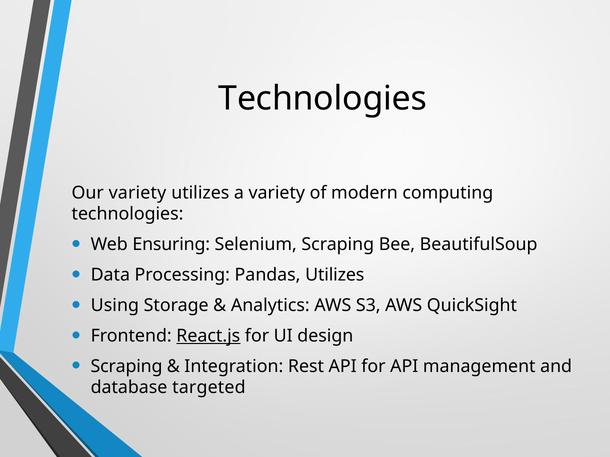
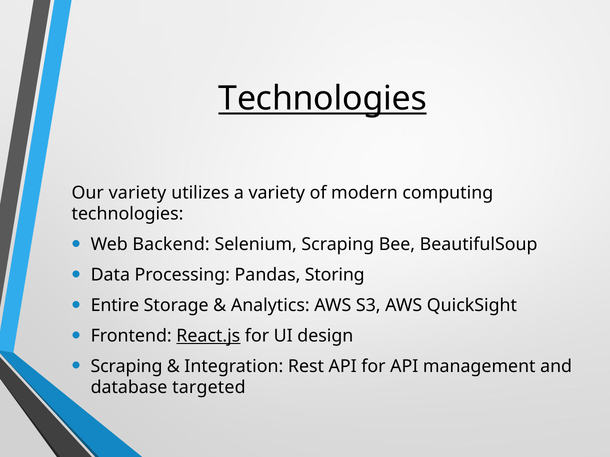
Technologies underline: none -> present (323, 99)
Ensuring: Ensuring -> Backend (171, 245)
Pandas Utilizes: Utilizes -> Storing (335, 275)
Using: Using -> Entire (115, 306)
